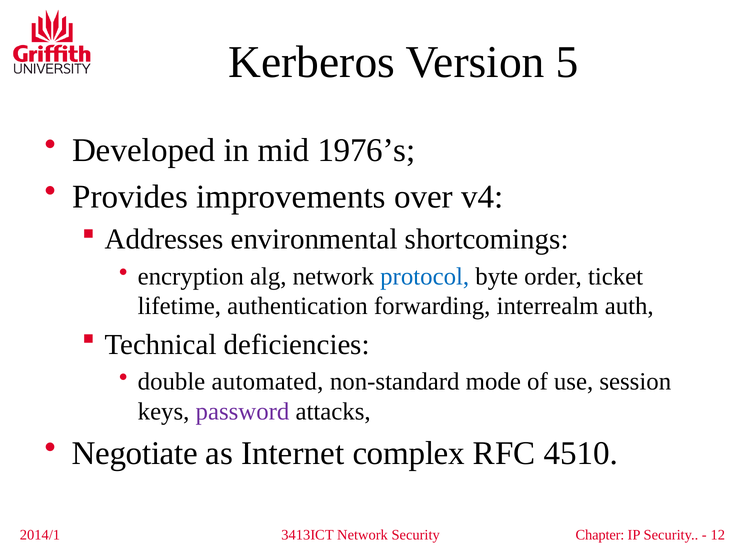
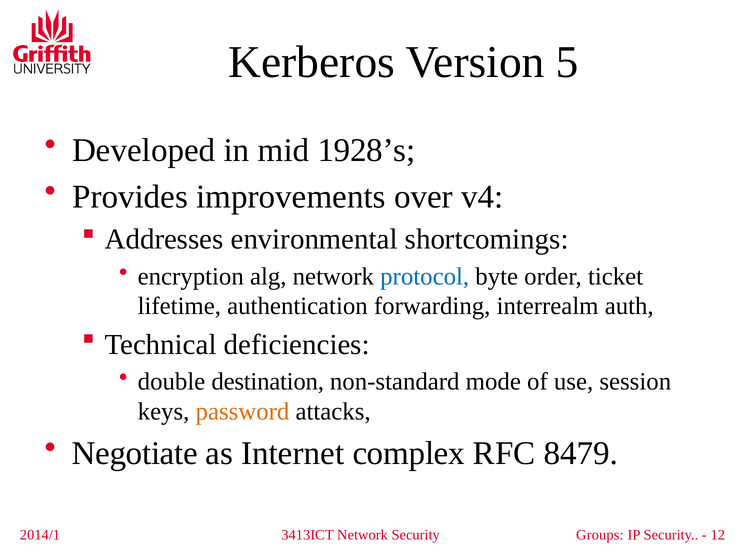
1976’s: 1976’s -> 1928’s (366, 150)
automated: automated -> destination (268, 381)
password colour: purple -> orange (242, 411)
4510: 4510 -> 8479 (581, 453)
Chapter: Chapter -> Groups (600, 535)
